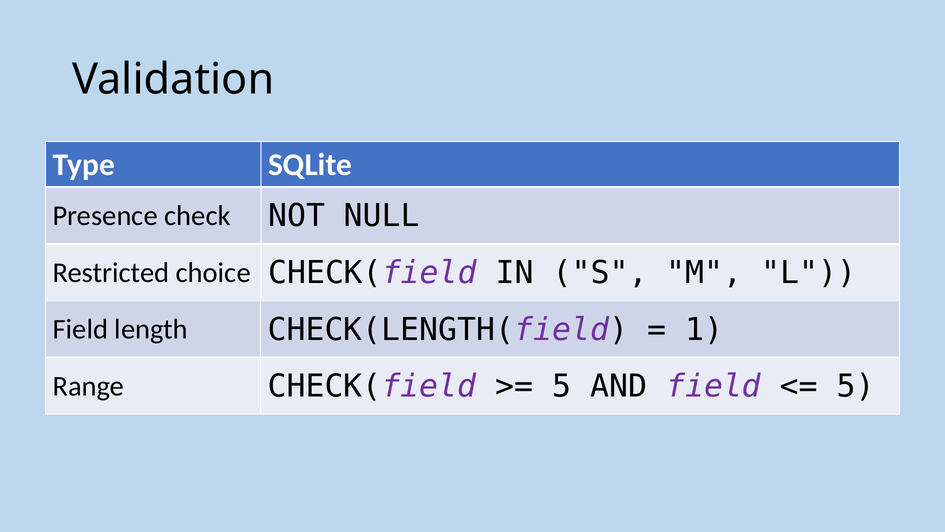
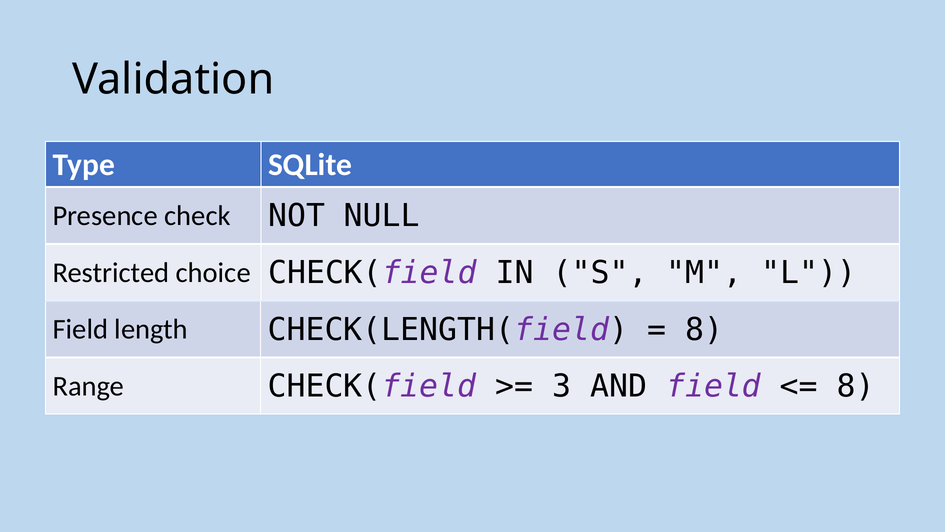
1: 1 -> 8 (704, 329)
5: 5 -> 3 (562, 386)
5: 5 -> 8 (856, 386)
